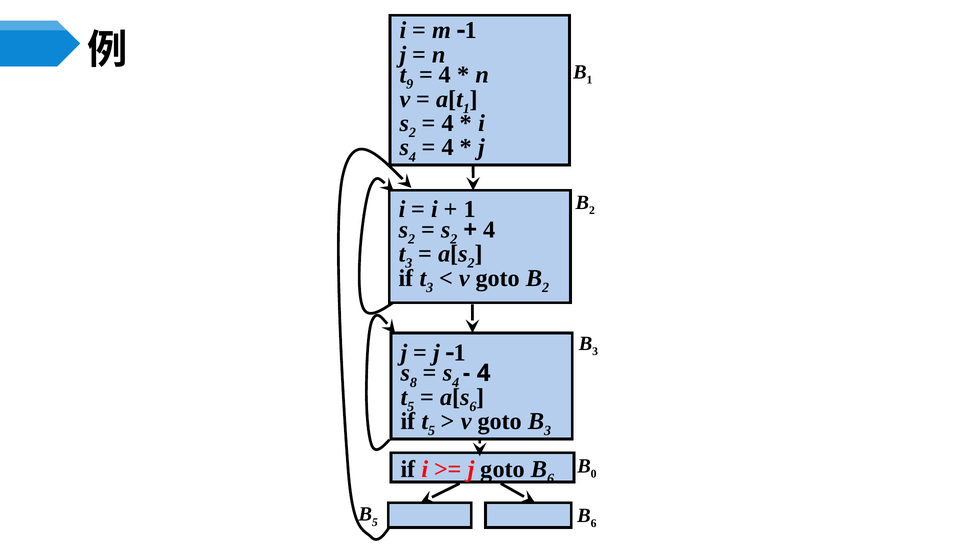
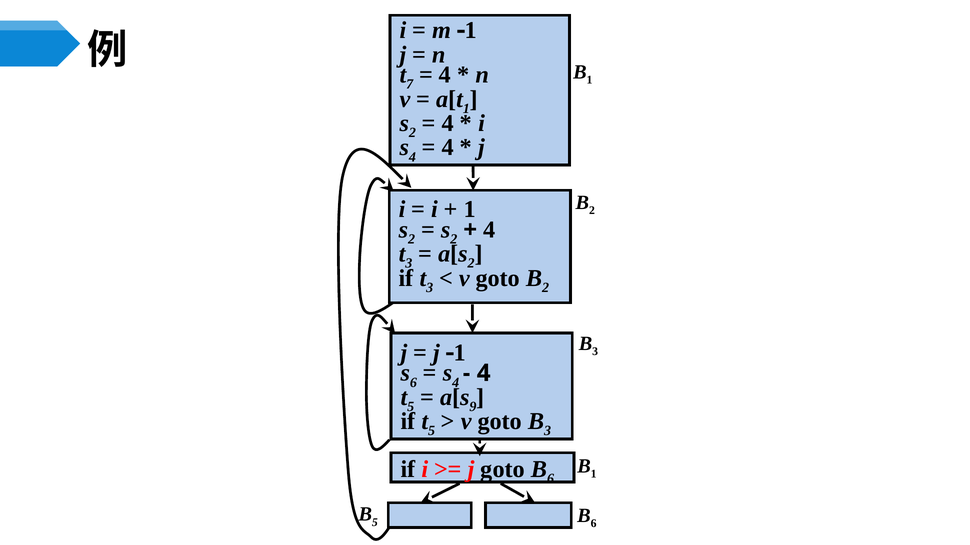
9: 9 -> 7 (410, 84)
8: 8 -> 6 (413, 383)
6: 6 -> 9 (473, 407)
0: 0 -> 1 (594, 474)
